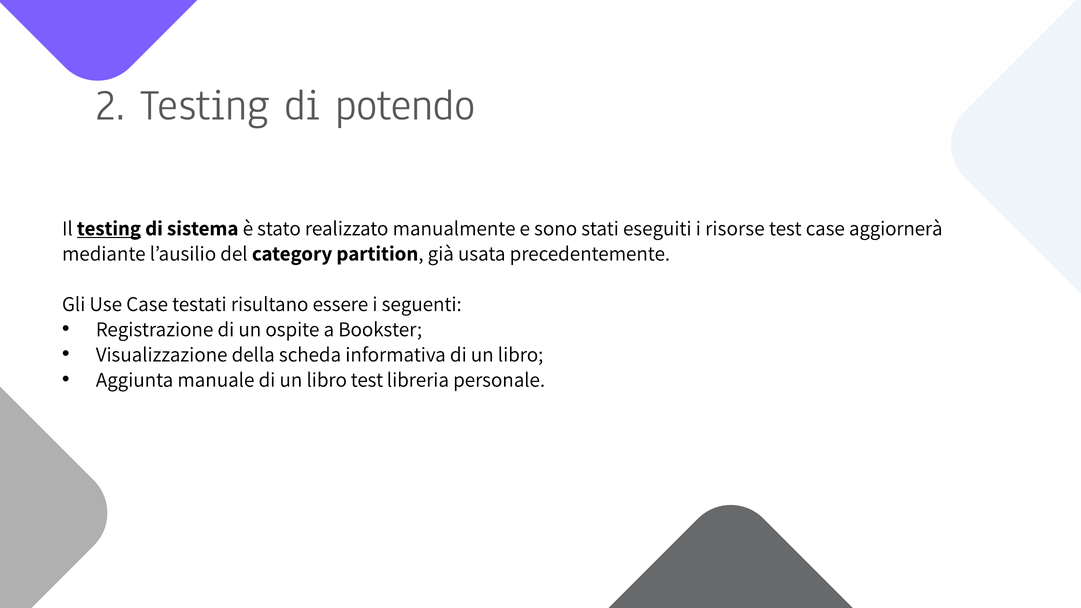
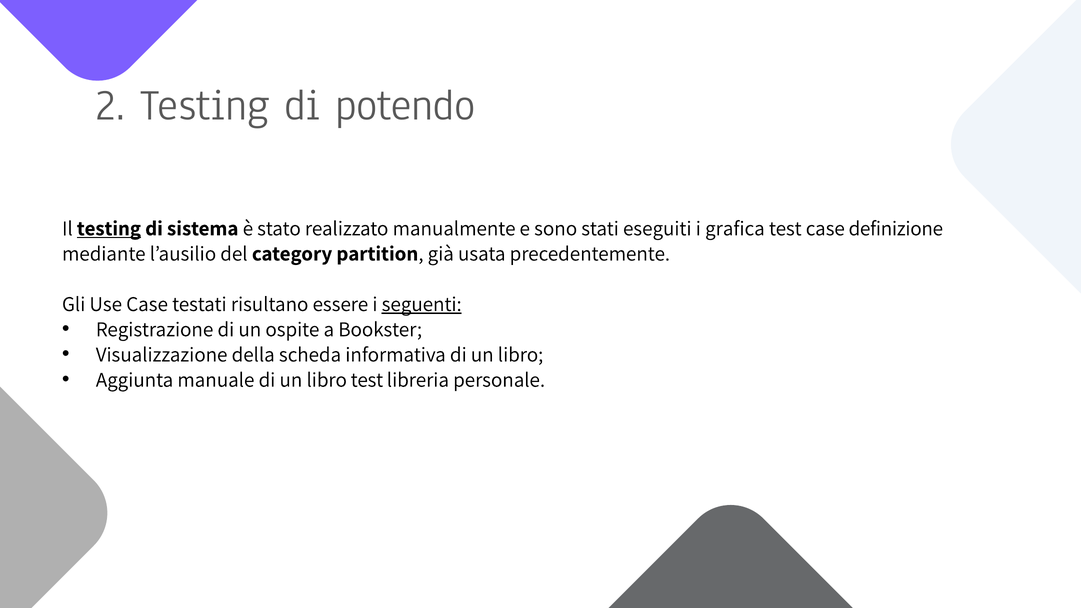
risorse: risorse -> grafica (735, 228)
aggiornerà: aggiornerà -> definizione (896, 228)
seguenti underline: none -> present (422, 304)
